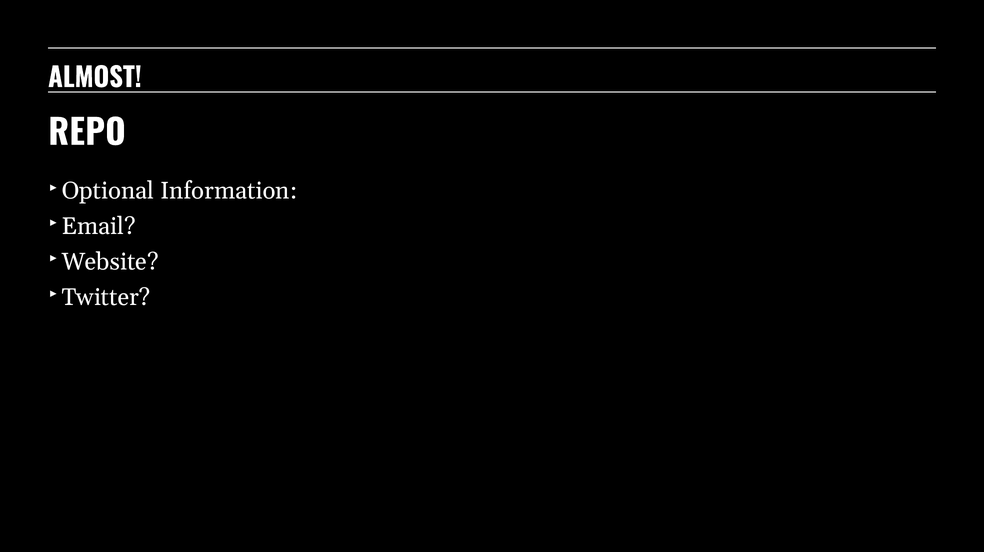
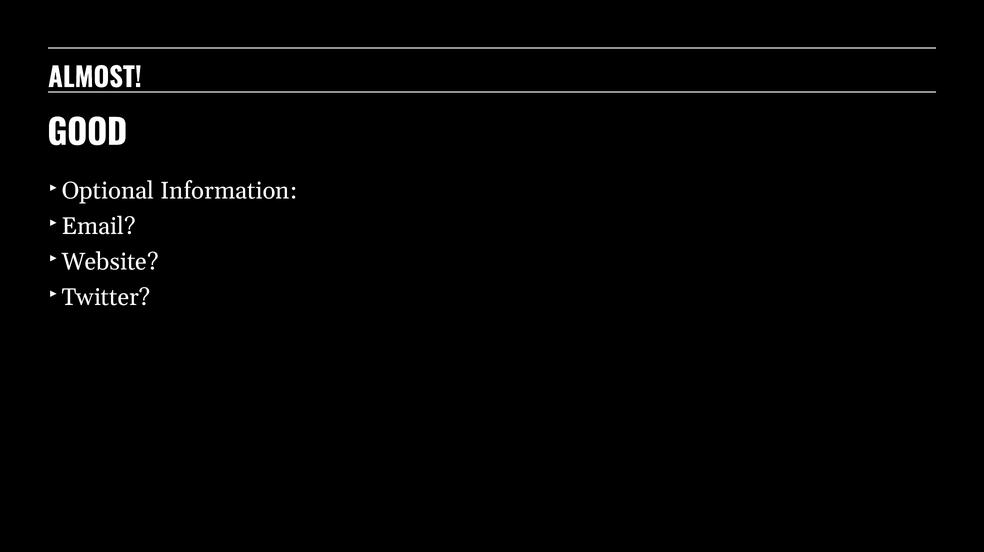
REPO: REPO -> GOOD (87, 134)
